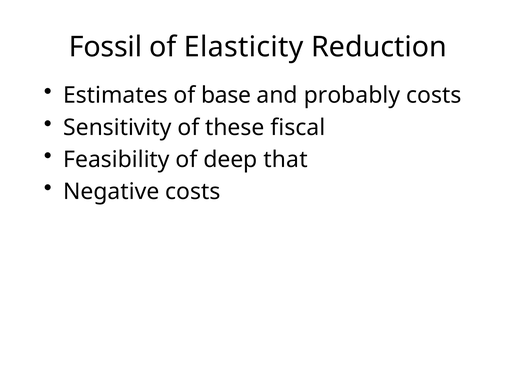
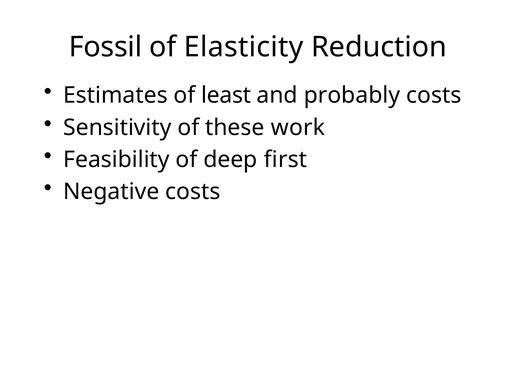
base: base -> least (226, 95)
fiscal: fiscal -> work (298, 127)
that: that -> first (286, 160)
